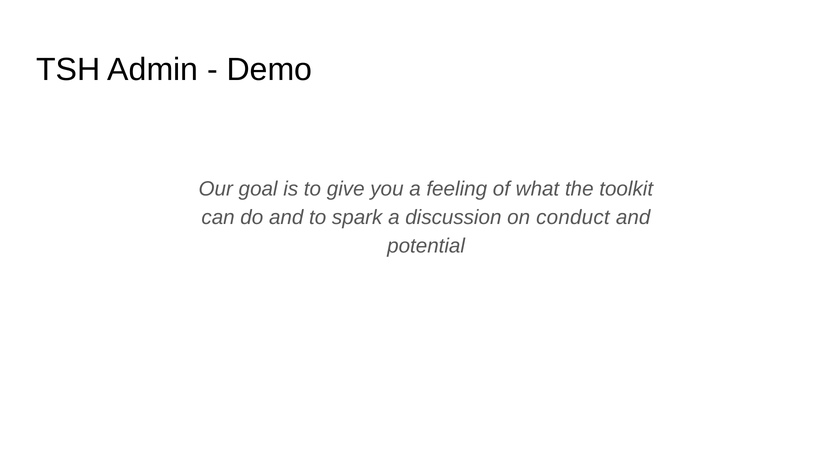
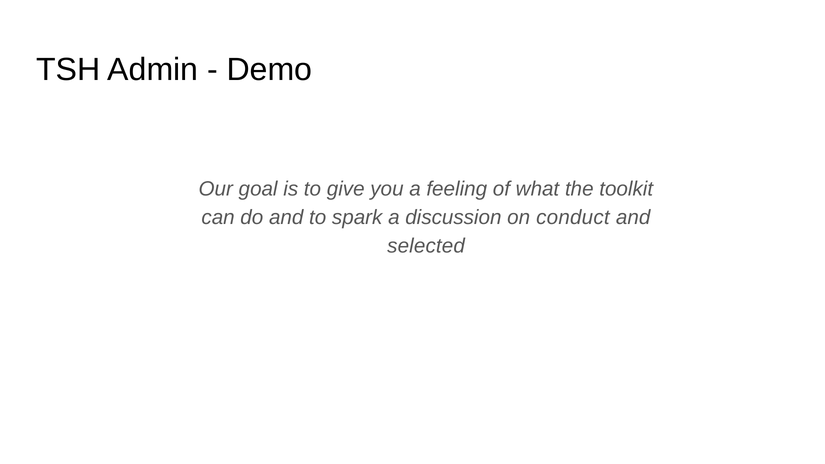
potential: potential -> selected (426, 246)
